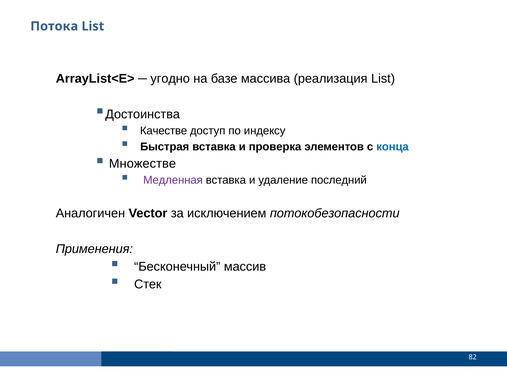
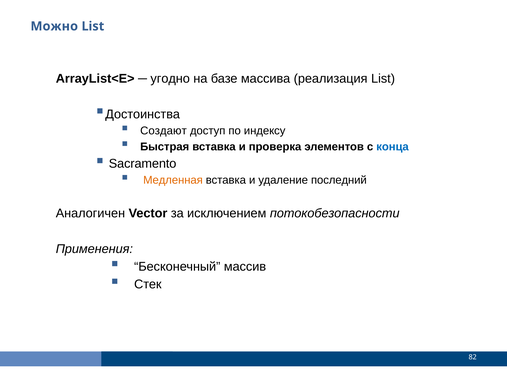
Потока: Потока -> Можно (54, 26)
Качестве: Качестве -> Создают (163, 131)
Множестве: Множестве -> Sacramento (143, 163)
Медленная colour: purple -> orange (173, 180)
